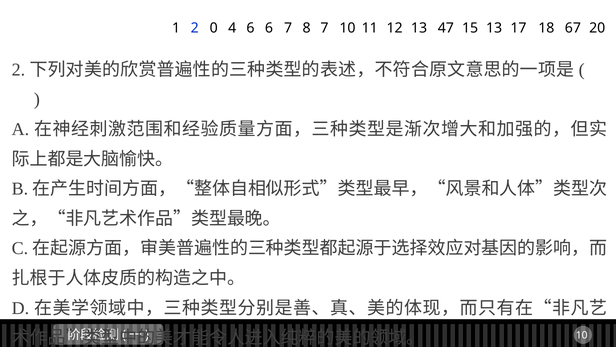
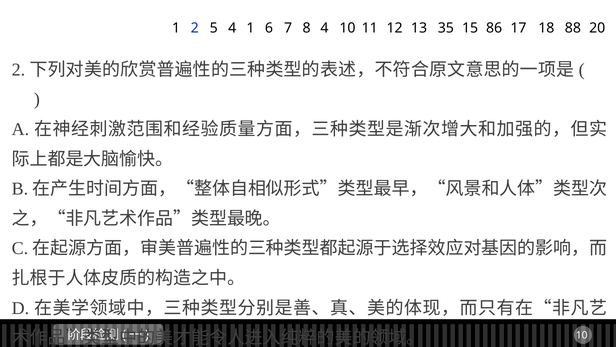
0: 0 -> 5 (214, 28)
4 6: 6 -> 1 (250, 28)
8 7: 7 -> 4 (325, 28)
47: 47 -> 35 (446, 28)
15 13: 13 -> 86 (494, 28)
67: 67 -> 88 (573, 28)
